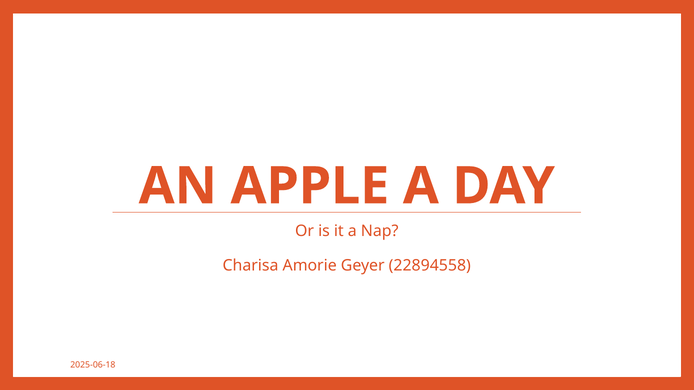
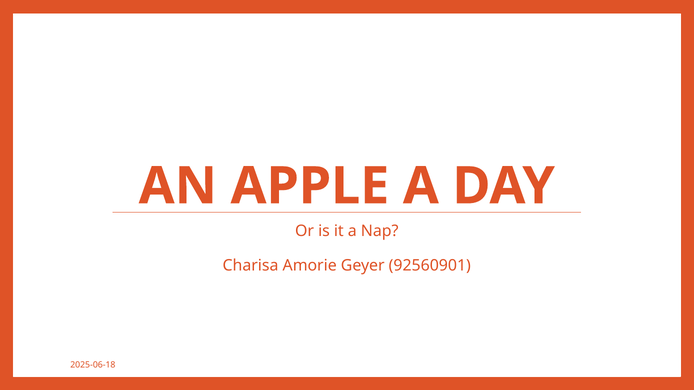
22894558: 22894558 -> 92560901 (430, 266)
